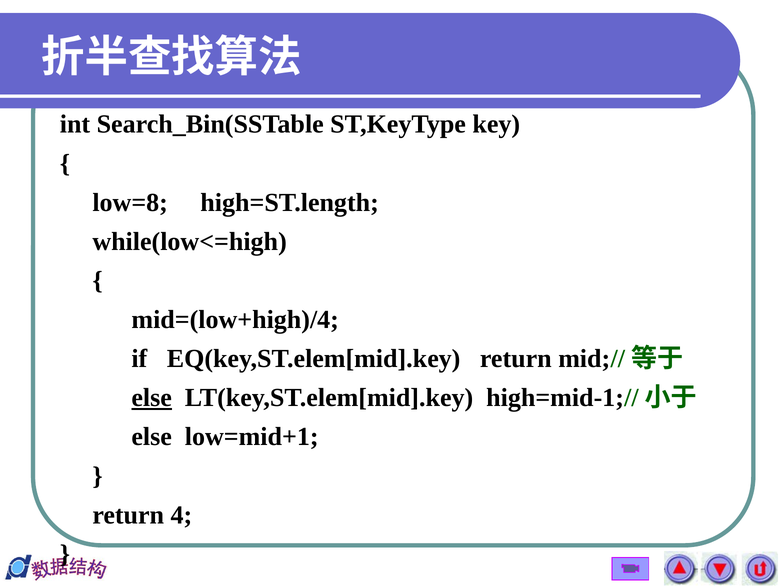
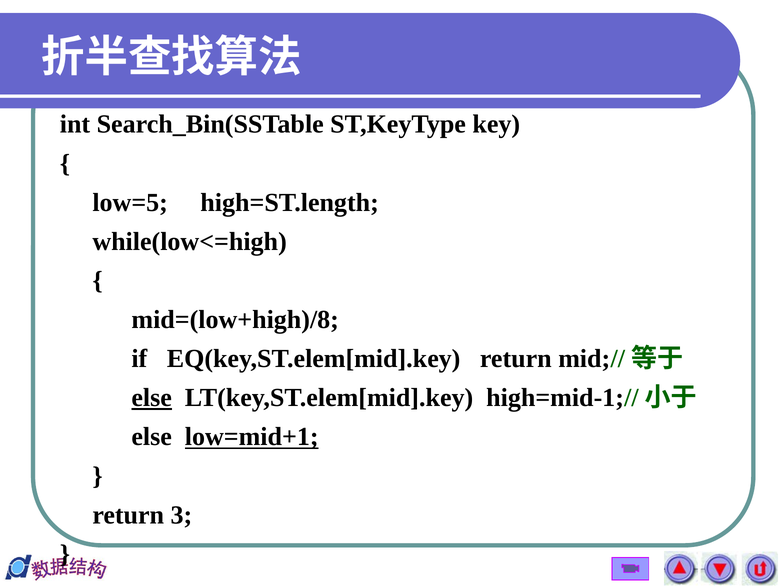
low=8: low=8 -> low=5 (130, 202)
mid=(low+high)/4: mid=(low+high)/4 -> mid=(low+high)/8 (235, 320)
low=mid+1 underline: none -> present (252, 437)
4: 4 -> 3 (181, 515)
